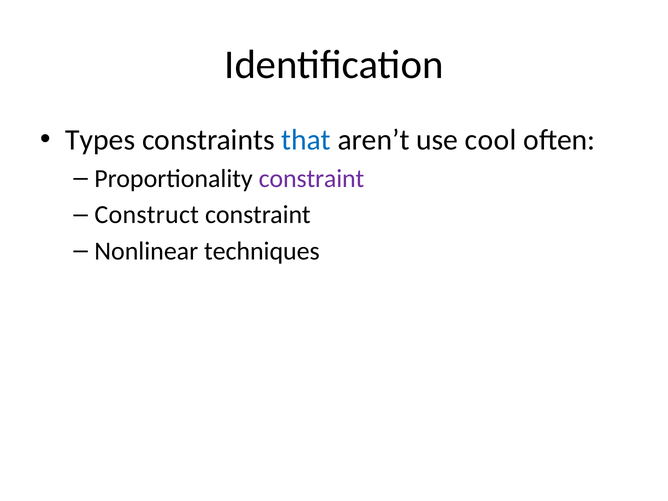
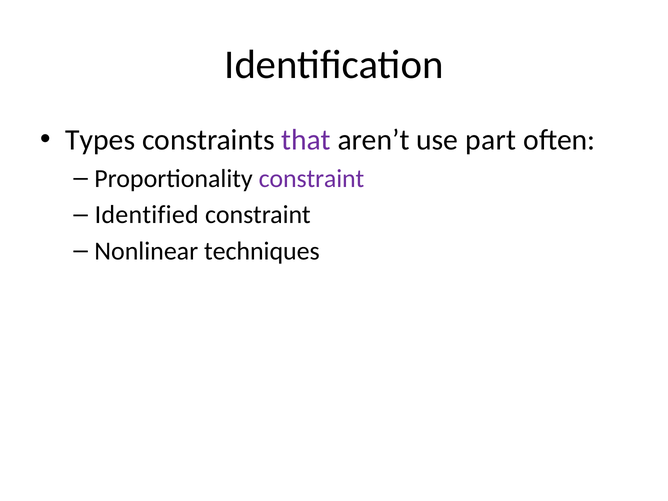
that colour: blue -> purple (306, 140)
cool: cool -> part (491, 140)
Construct: Construct -> Identified (147, 215)
